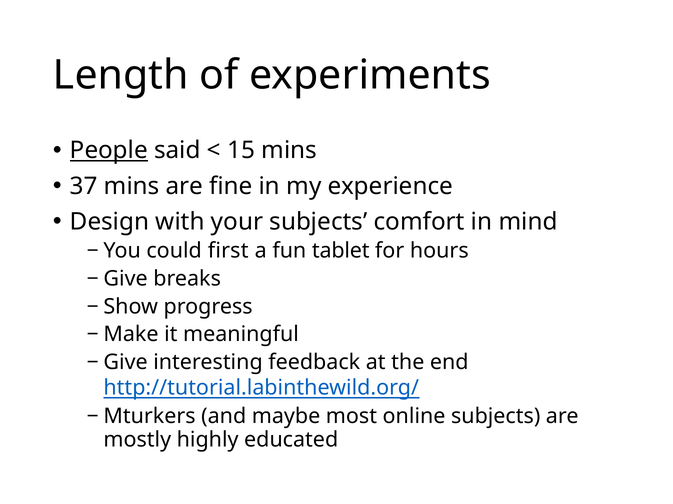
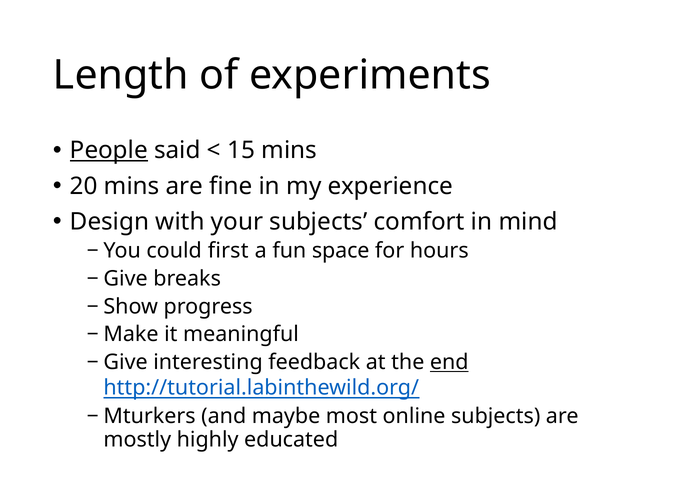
37: 37 -> 20 (84, 186)
tablet: tablet -> space (341, 251)
end underline: none -> present (449, 363)
